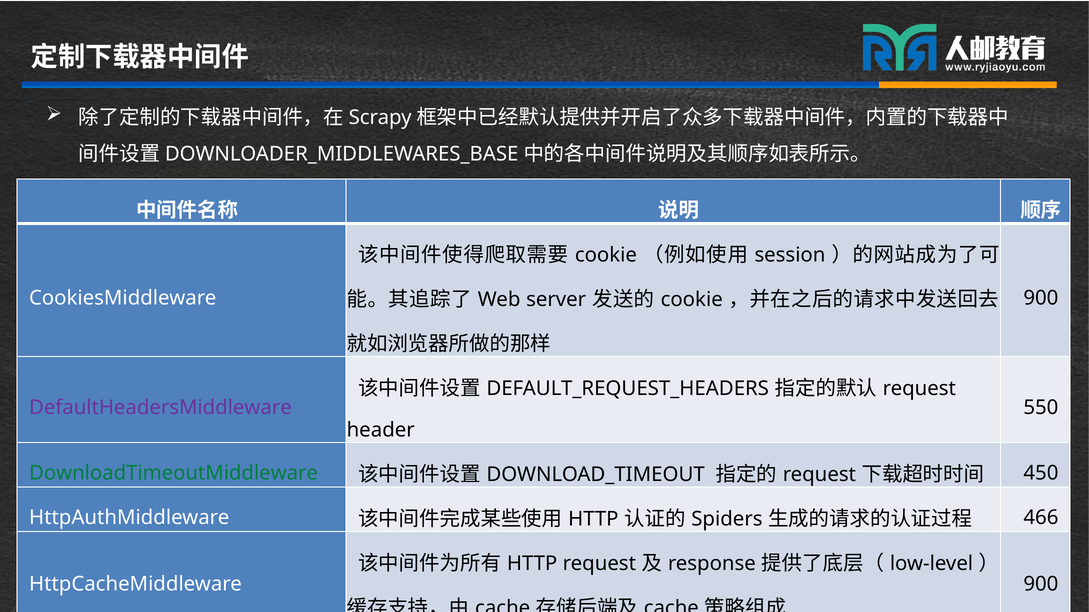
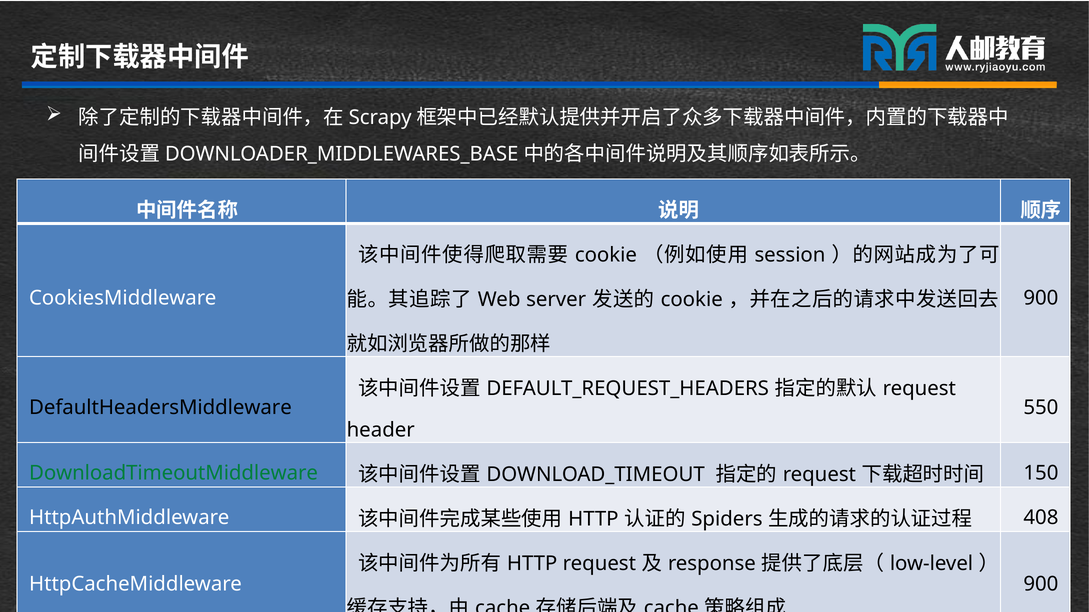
DefaultHeadersMiddleware colour: purple -> black (160, 408)
450: 450 -> 150 (1041, 473)
466: 466 -> 408 (1041, 518)
